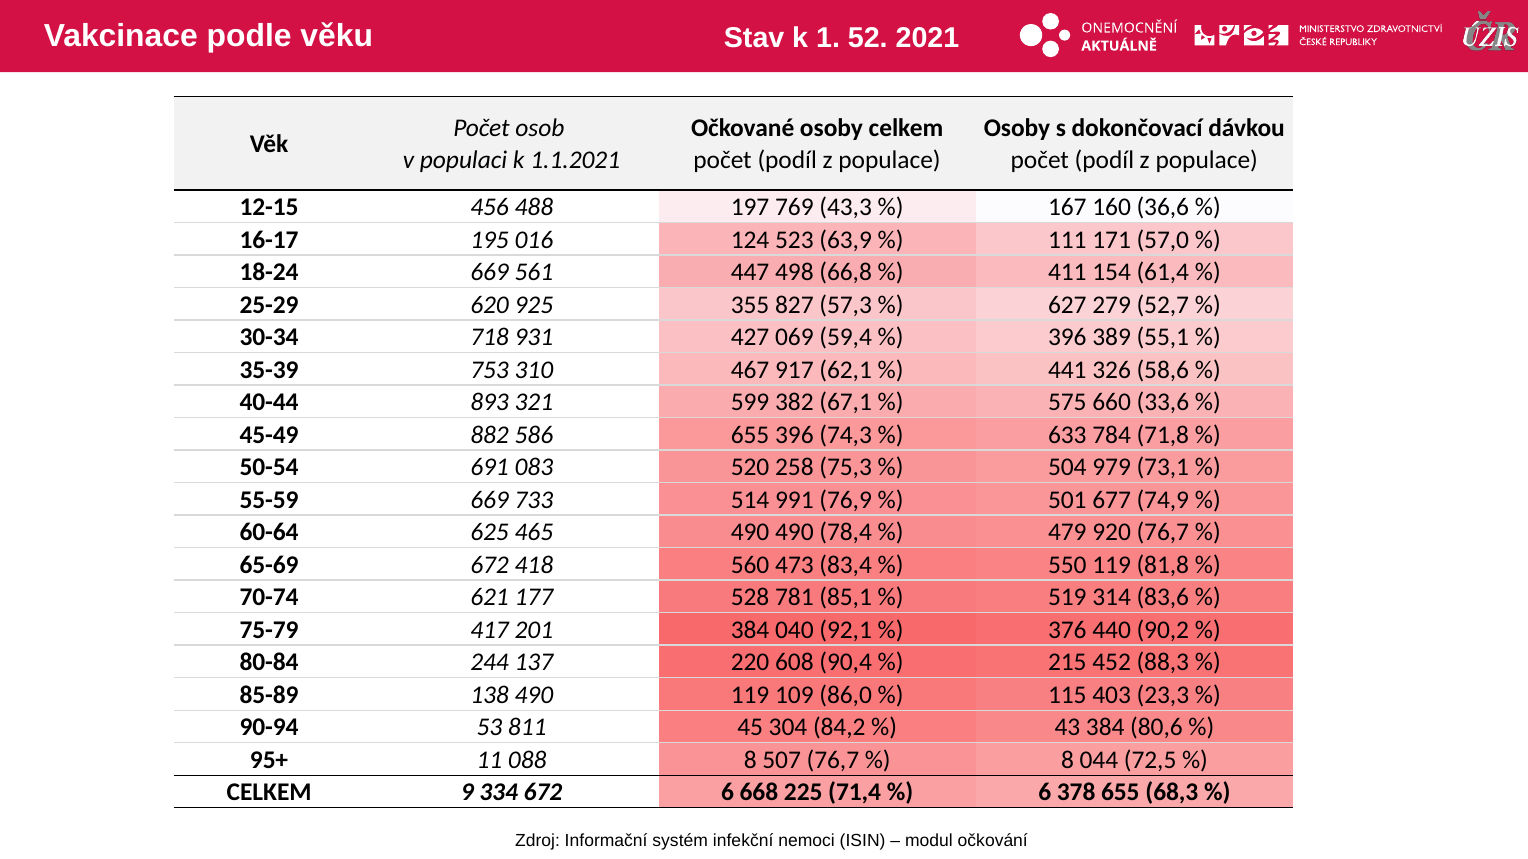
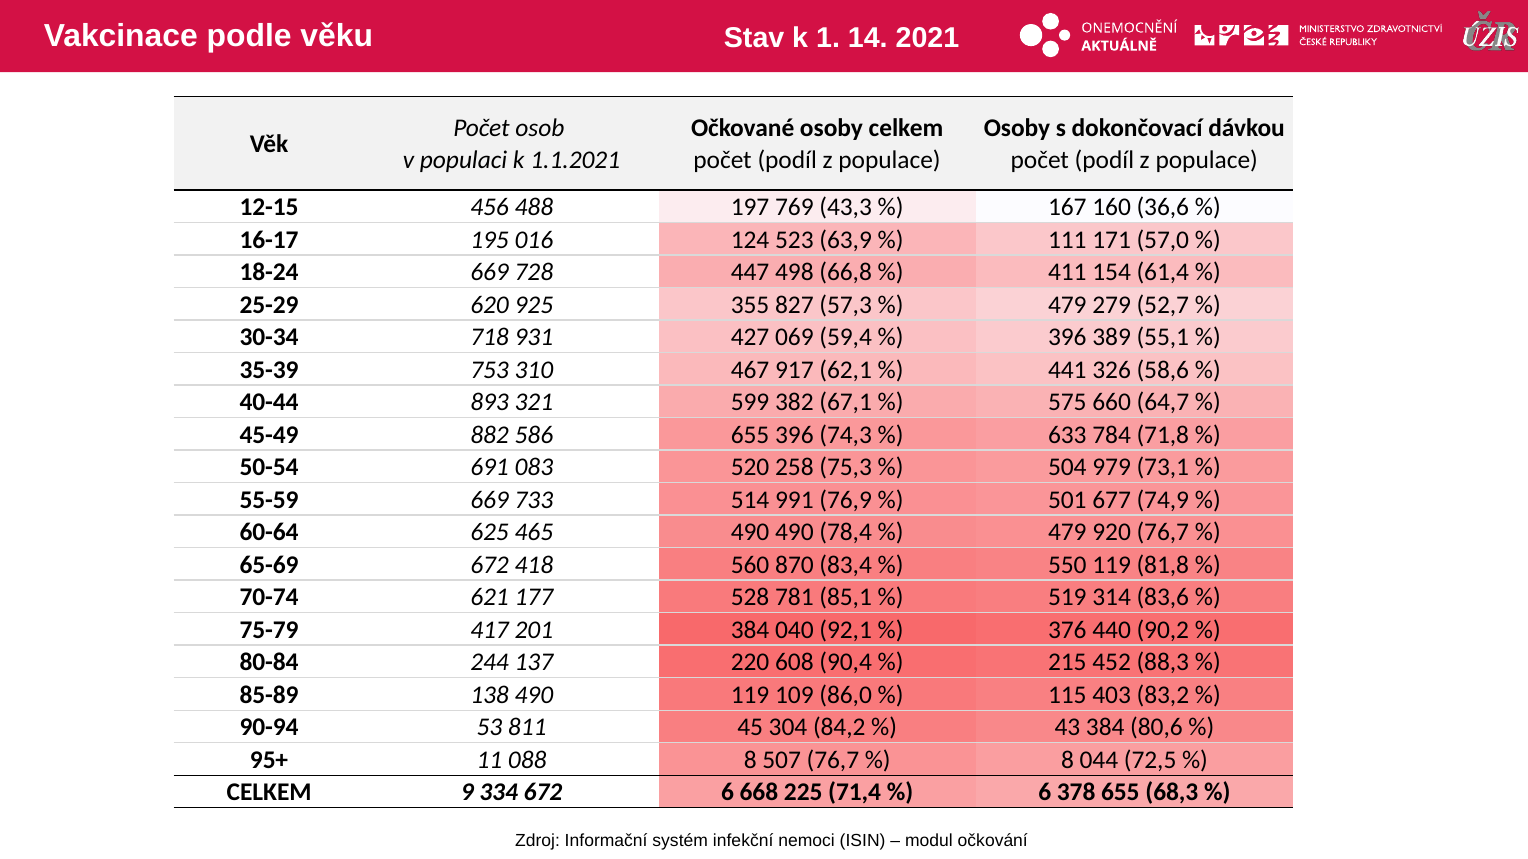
52: 52 -> 14 (868, 38)
561: 561 -> 728 (534, 272)
627: 627 -> 479 (1067, 305)
33,6: 33,6 -> 64,7 (1163, 402)
473: 473 -> 870 (794, 565)
23,3: 23,3 -> 83,2 (1163, 695)
